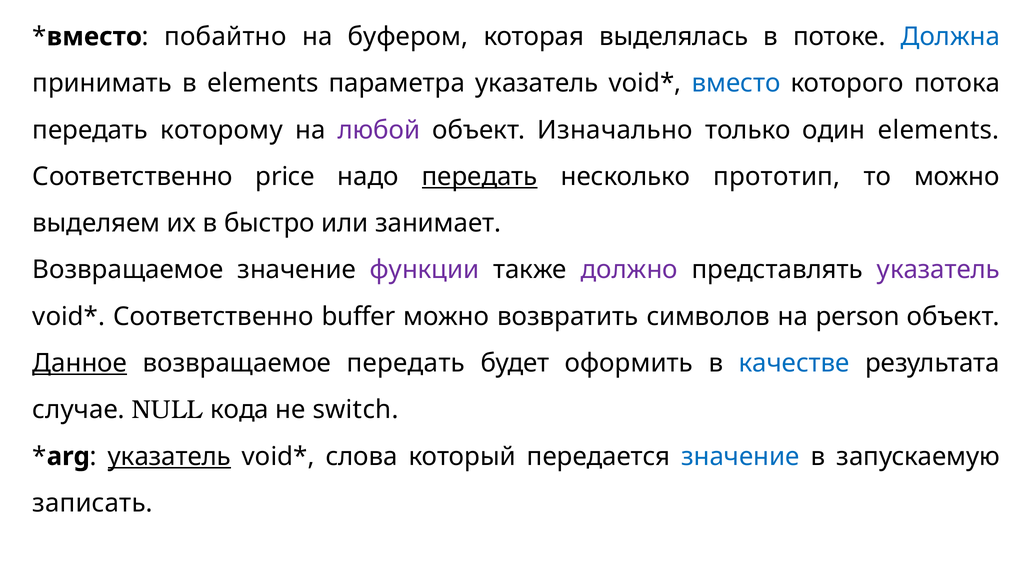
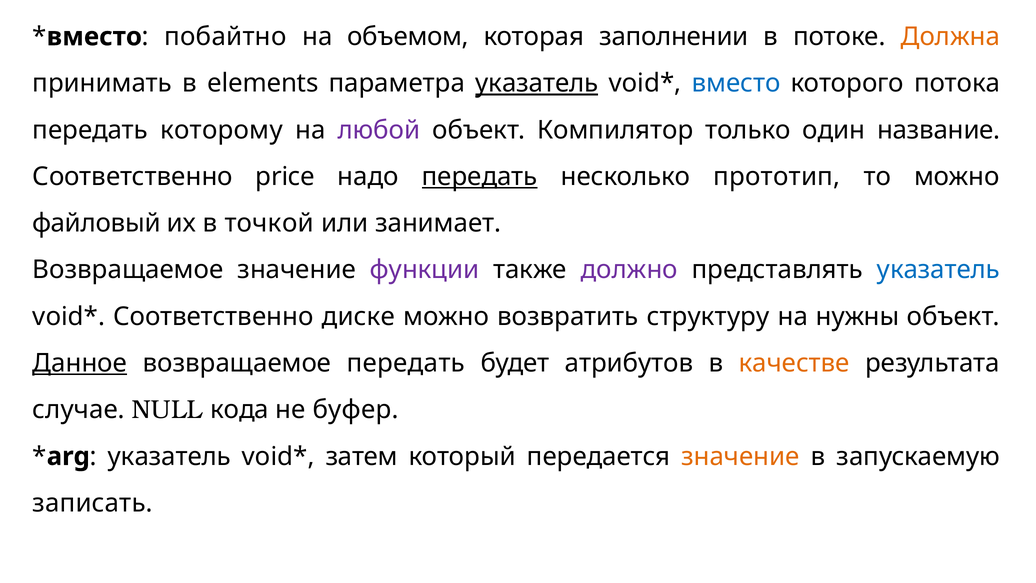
буфером: буфером -> объемом (408, 37)
выделялась: выделялась -> заполнении (674, 37)
Должна colour: blue -> orange (950, 37)
указатель underline: none -> present (537, 83)
Изначально: Изначально -> Компилятор (615, 130)
один elements: elements -> название (939, 130)
выделяем: выделяем -> файловый (96, 223)
быстро: быстро -> точкой (269, 223)
указатель colour: purple -> blue (938, 270)
buffer: buffer -> диске (358, 316)
символов: символов -> структуру (708, 316)
person: person -> нужны (858, 316)
оформить: оформить -> атрибутов (629, 363)
качестве colour: blue -> orange (794, 363)
switch: switch -> буфер (356, 410)
указатель underline: present -> none (169, 456)
слова: слова -> затем (362, 456)
значение colour: blue -> orange (740, 456)
